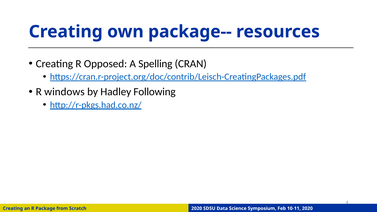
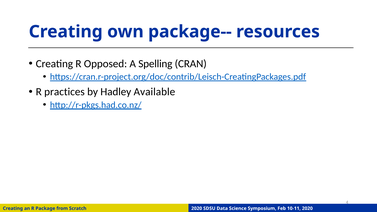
windows: windows -> practices (64, 92)
Following: Following -> Available (154, 92)
